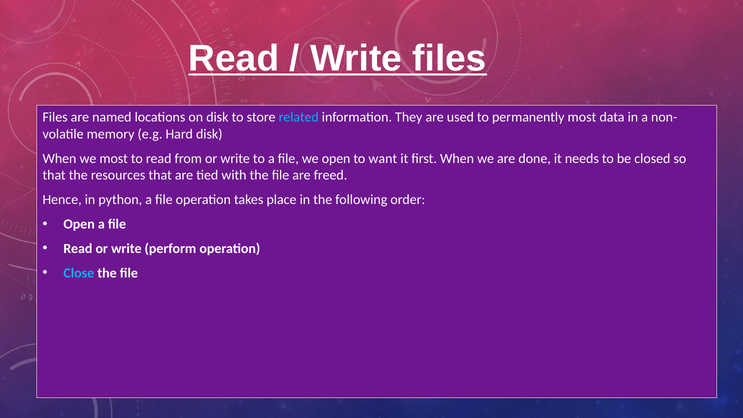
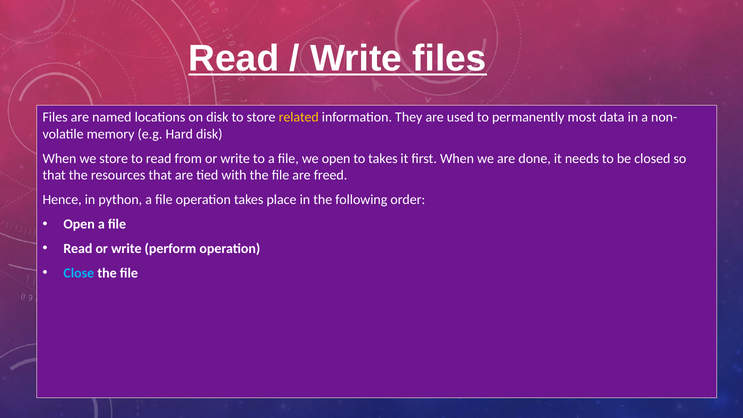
related colour: light blue -> yellow (299, 117)
we most: most -> store (114, 158)
to want: want -> takes (383, 158)
